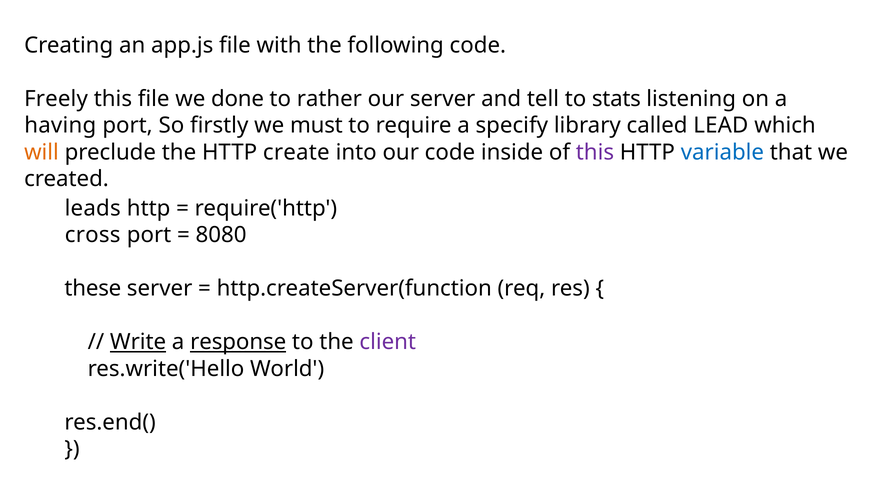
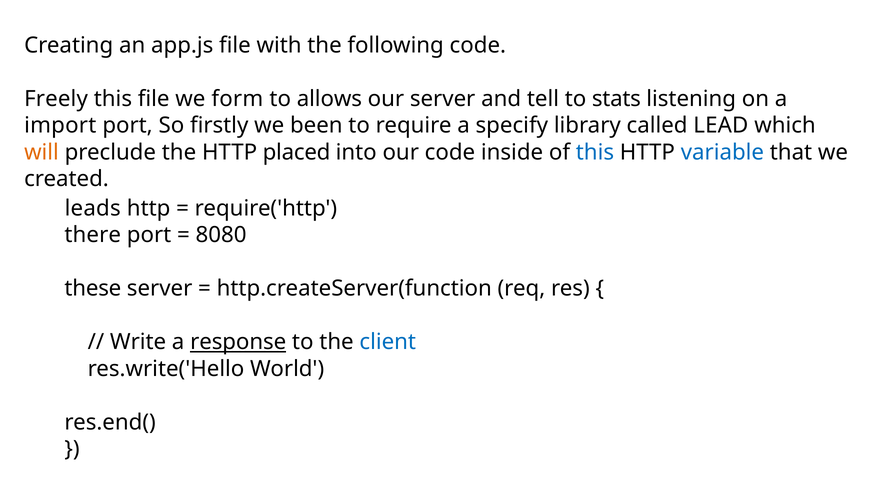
done: done -> form (237, 99)
rather: rather -> allows (329, 99)
having: having -> import (60, 126)
must: must -> been (316, 126)
create: create -> placed (297, 152)
this colour: purple -> blue (595, 152)
cross: cross -> there (93, 235)
Write underline: present -> none (138, 342)
client colour: purple -> blue (388, 342)
